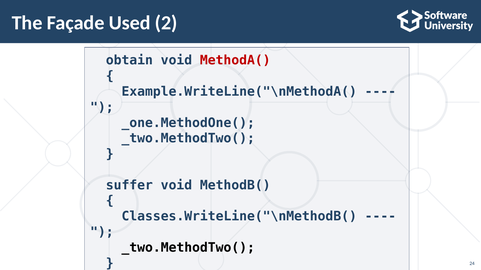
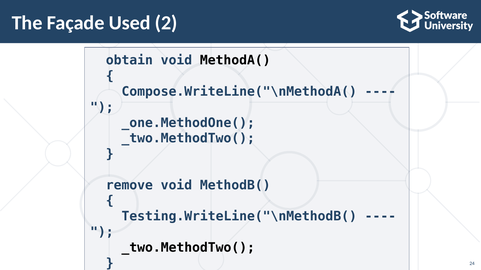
MethodA( colour: red -> black (235, 60)
Example.WriteLine("\nMethodA(: Example.WriteLine("\nMethodA( -> Compose.WriteLine("\nMethodA( (239, 92)
suffer: suffer -> remove (129, 185)
Classes.WriteLine("\nMethodB(: Classes.WriteLine("\nMethodB( -> Testing.WriteLine("\nMethodB( (239, 217)
